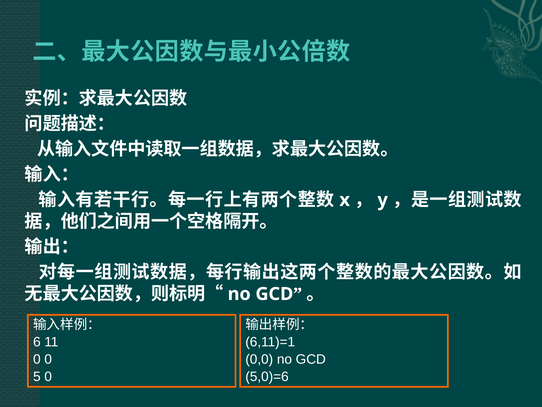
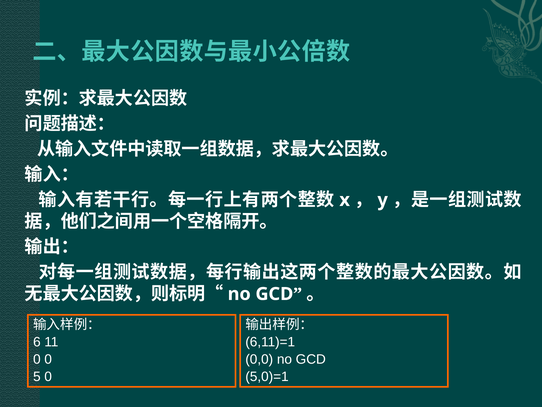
5,0)=6: 5,0)=6 -> 5,0)=1 (267, 376)
